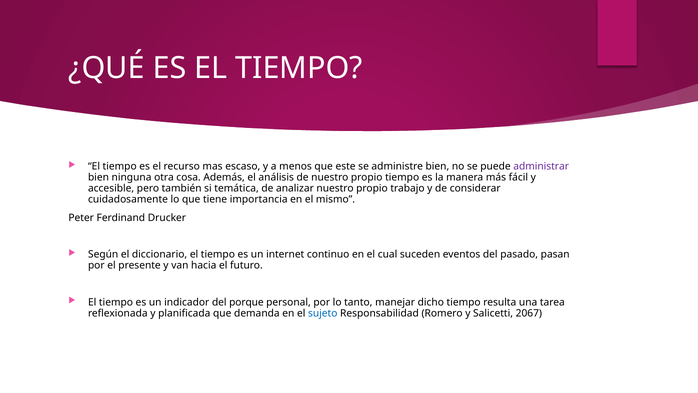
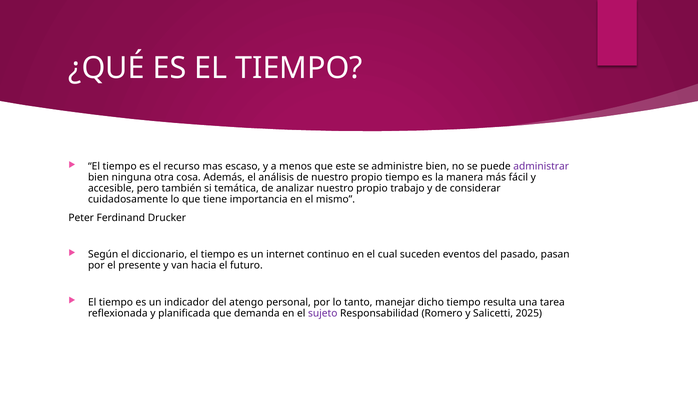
porque: porque -> atengo (246, 302)
sujeto colour: blue -> purple (323, 313)
2067: 2067 -> 2025 (529, 313)
